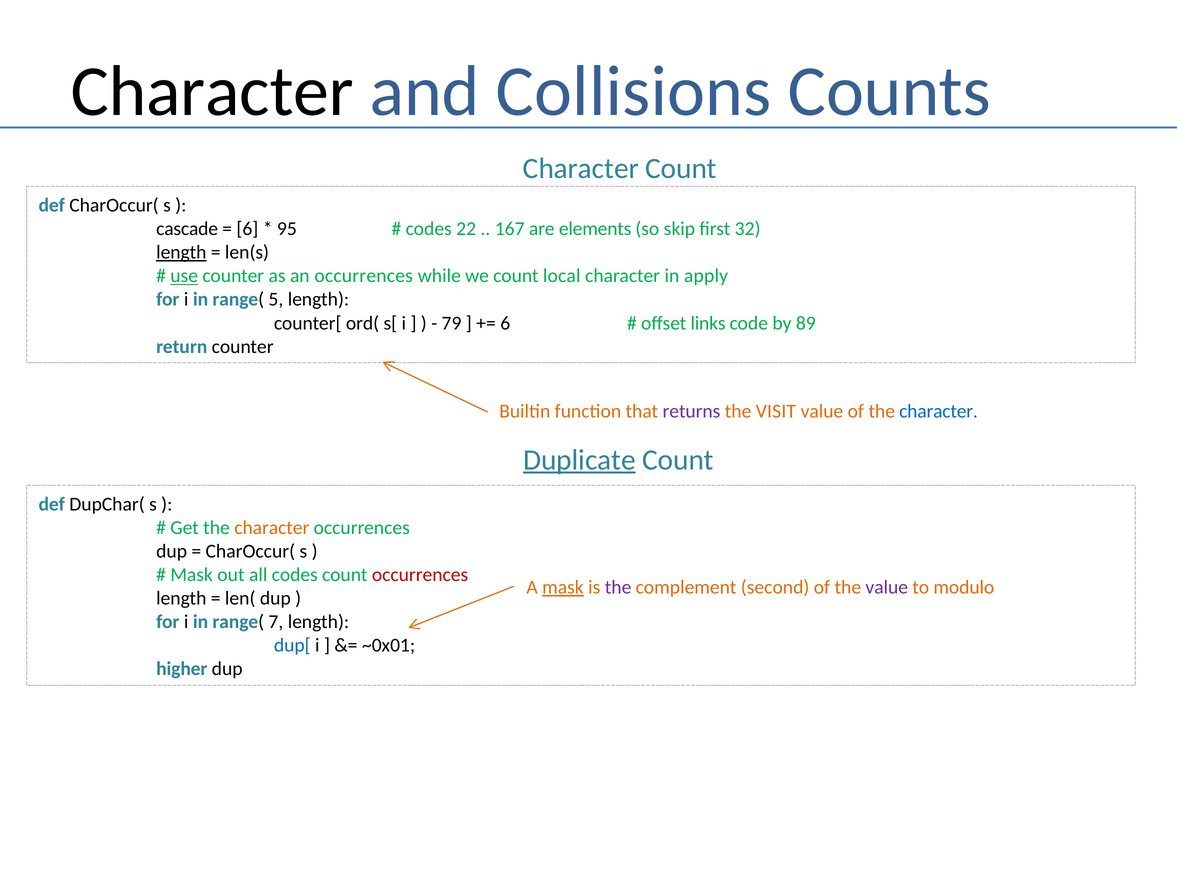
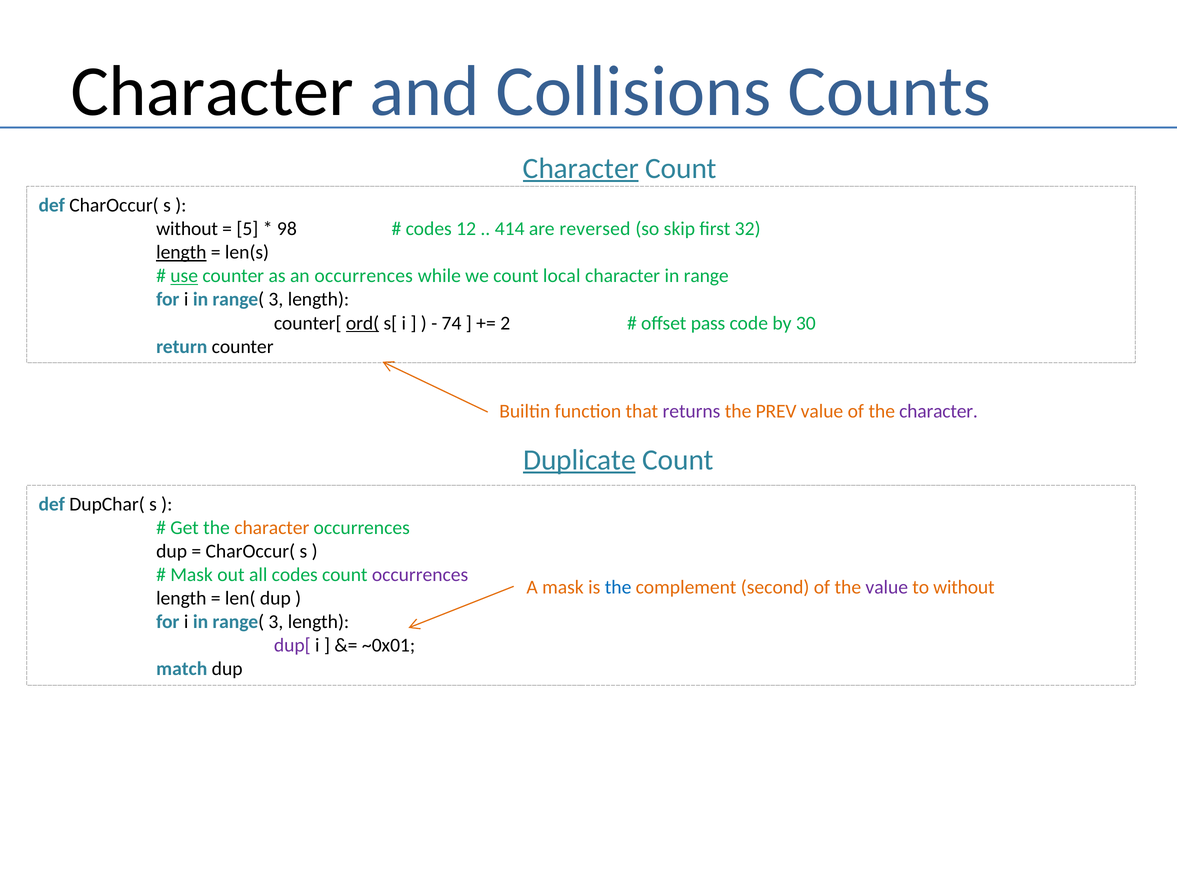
Character underline: none -> present (581, 168)
cascade: cascade -> without (187, 229)
6: 6 -> 5 (247, 229)
95: 95 -> 98 (287, 229)
22: 22 -> 12 (466, 229)
167: 167 -> 414 (510, 229)
elements: elements -> reversed (595, 229)
apply: apply -> range (706, 276)
5: 5 -> 3 (276, 299)
ord( underline: none -> present (363, 323)
79: 79 -> 74 (452, 323)
6: 6 -> 2 (505, 323)
links: links -> pass (708, 323)
89: 89 -> 30 (806, 323)
VISIT: VISIT -> PREV (776, 411)
character colour: blue -> purple (939, 411)
occurrences colour: red -> purple (420, 575)
mask underline: present -> none (563, 587)
the colour: purple -> blue (618, 587)
to modulo: modulo -> without (964, 587)
7: 7 -> 3 (276, 622)
dup[ colour: blue -> purple (292, 645)
higher: higher -> match (182, 669)
